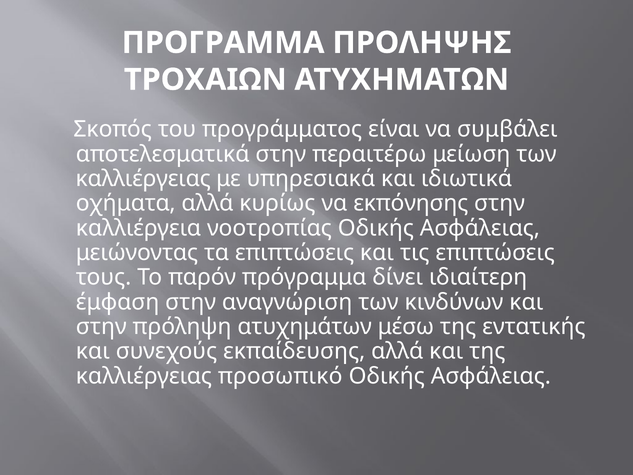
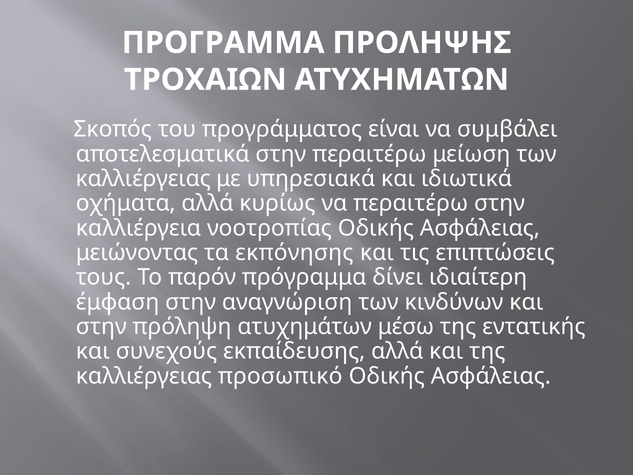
να εκπόνησης: εκπόνησης -> περαιτέρω (411, 203)
τα επιπτώσεις: επιπτώσεις -> εκπόνησης (294, 253)
